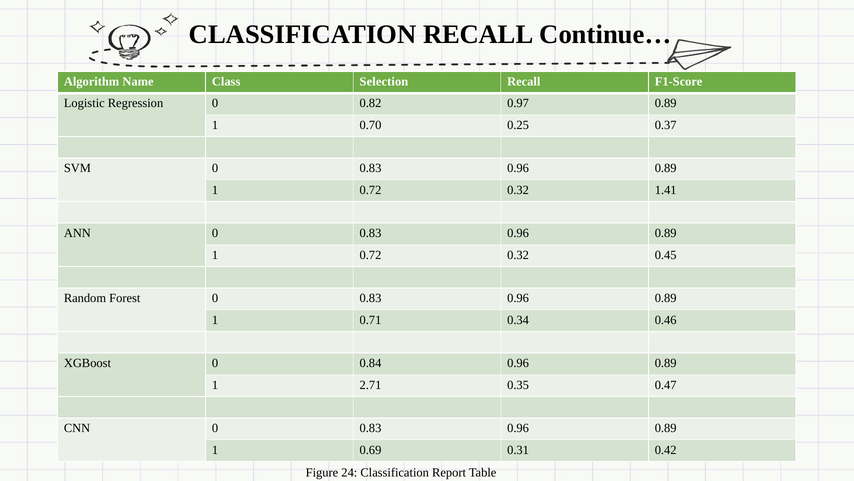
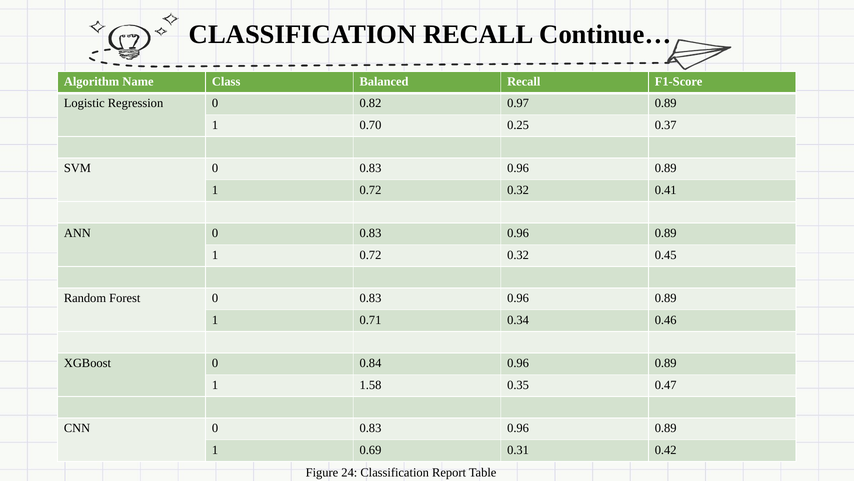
Selection: Selection -> Balanced (384, 82)
1.41: 1.41 -> 0.41 (666, 190)
2.71: 2.71 -> 1.58 (370, 384)
